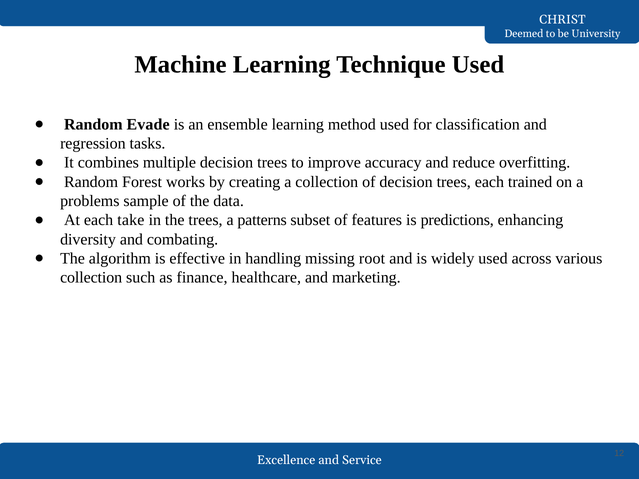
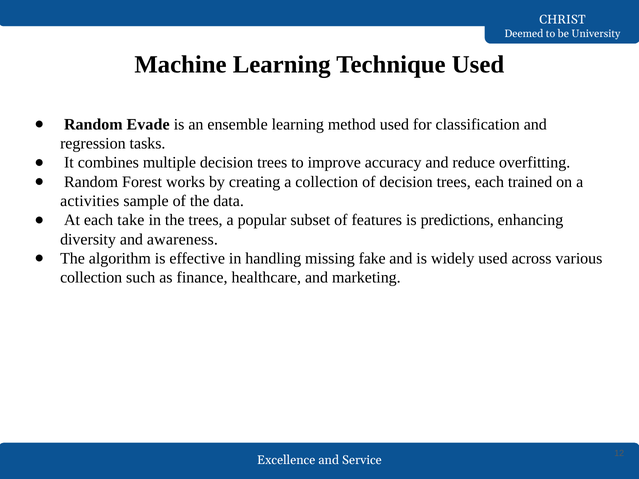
problems: problems -> activities (90, 201)
patterns: patterns -> popular (262, 220)
combating: combating -> awareness (182, 239)
root: root -> fake (372, 259)
